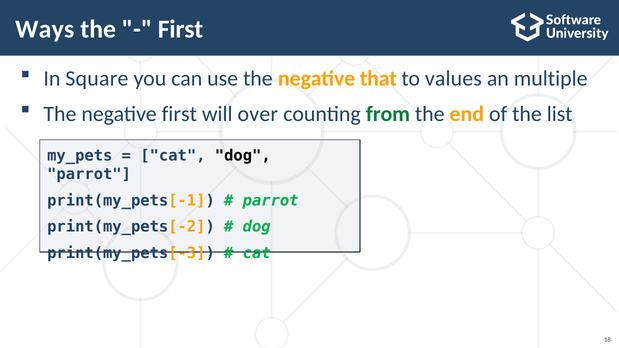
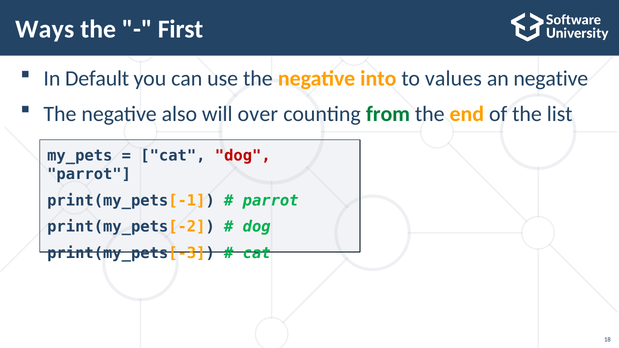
Square: Square -> Default (97, 79)
that: that -> into (378, 79)
an multiple: multiple -> negative (551, 79)
negative first: first -> also (179, 114)
dog colour: black -> red (243, 156)
